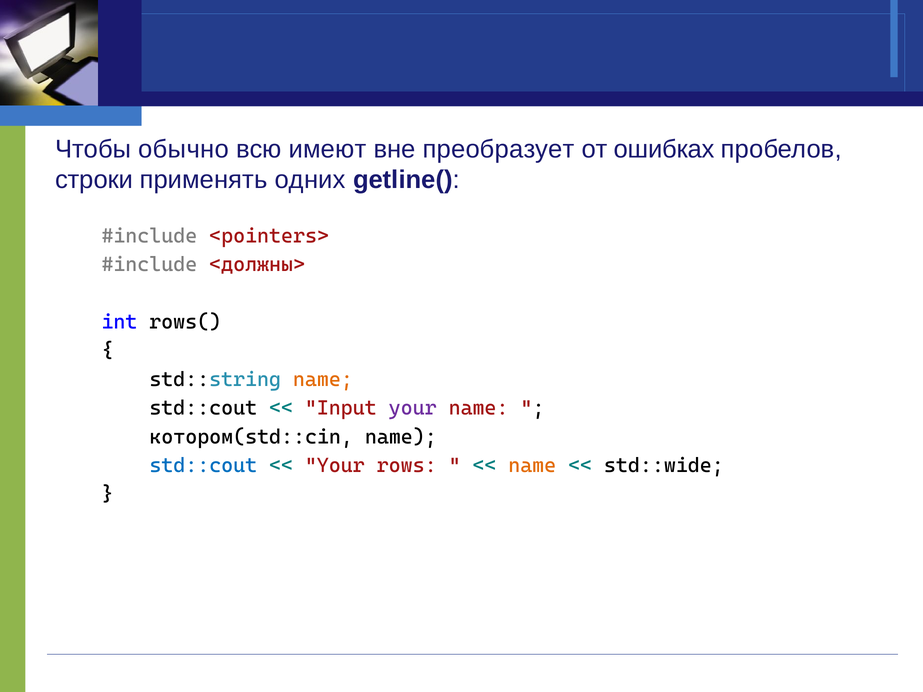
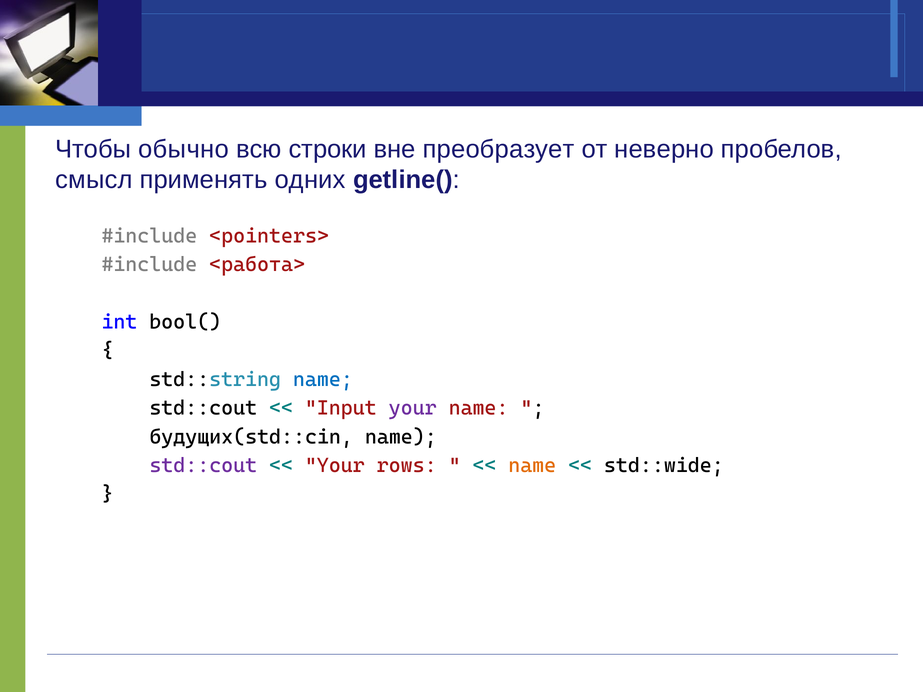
имеют: имеют -> строки (328, 149)
ошибках: ошибках -> неверно (664, 149)
строки: строки -> смысл (94, 180)
<должны>: <должны> -> <работа> (257, 265)
rows(: rows( -> bool( (185, 322)
name colour: orange -> blue (323, 380)
котором(std::cin: котором(std::cin -> будущих(std::cin (251, 437)
std::cout colour: blue -> purple (203, 466)
